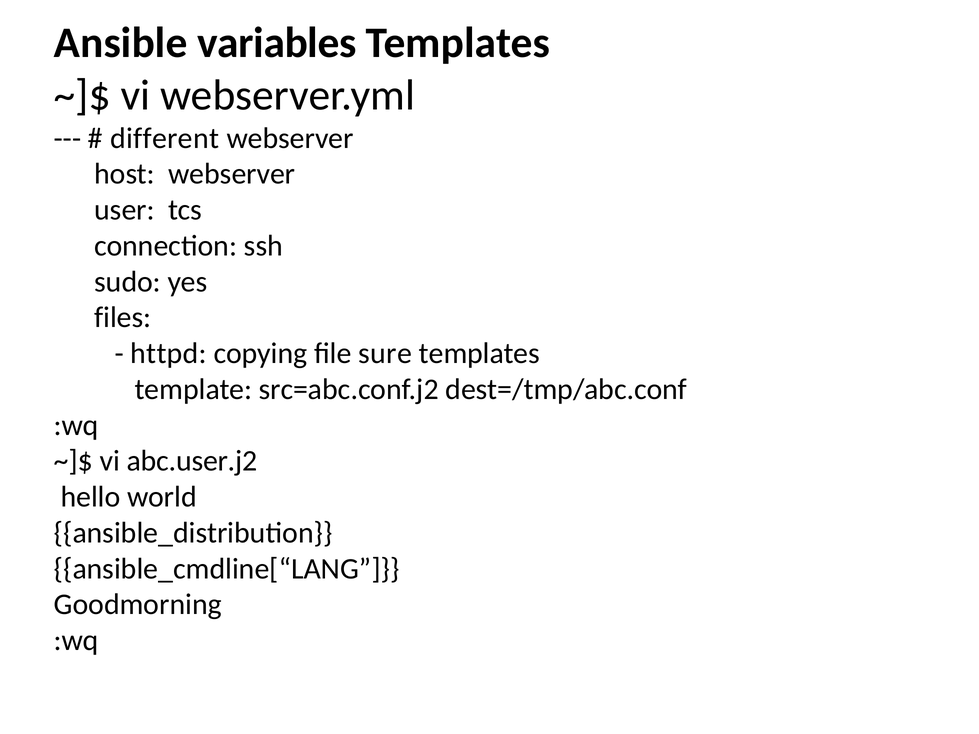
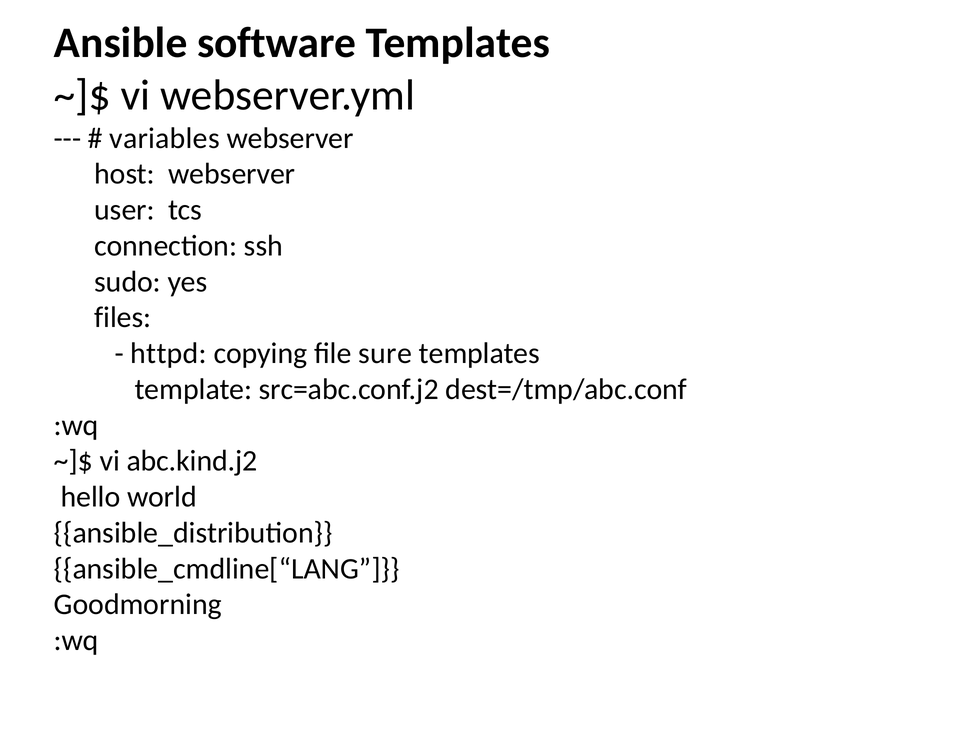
variables: variables -> software (277, 43)
different: different -> variables (165, 138)
abc.user.j2: abc.user.j2 -> abc.kind.j2 (192, 461)
